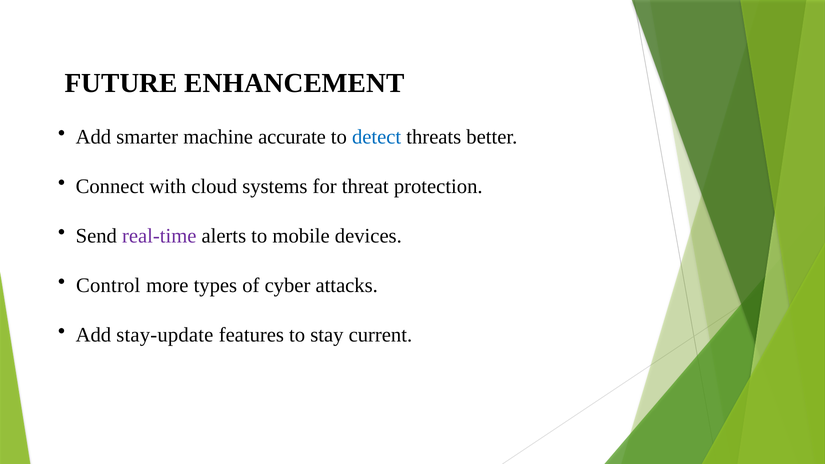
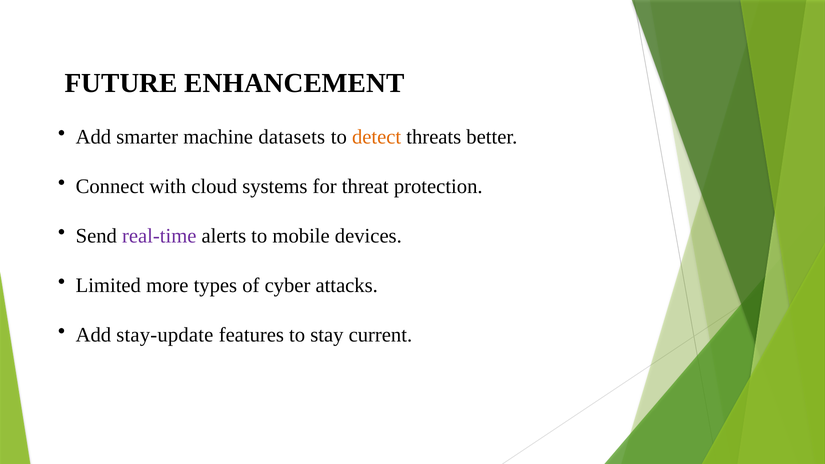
accurate: accurate -> datasets (292, 137)
detect colour: blue -> orange (377, 137)
Control: Control -> Limited (108, 285)
